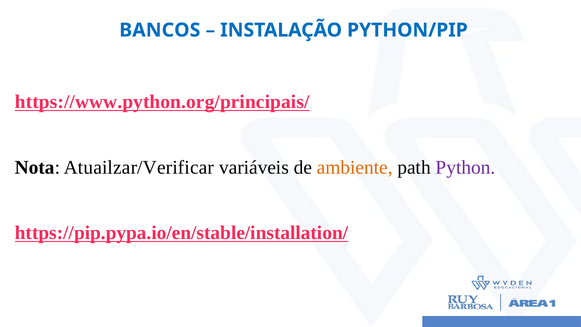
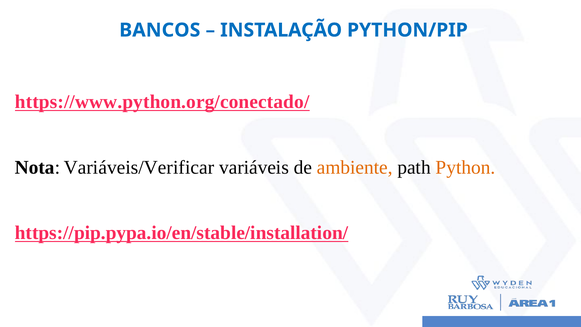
https://www.python.org/principais/: https://www.python.org/principais/ -> https://www.python.org/conectado/ (162, 102)
Atuailzar/Verificar: Atuailzar/Verificar -> Variáveis/Verificar (139, 167)
Python colour: purple -> orange (465, 167)
